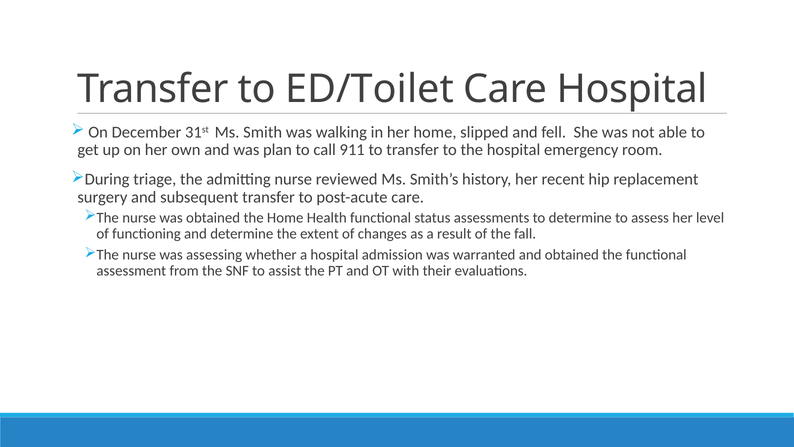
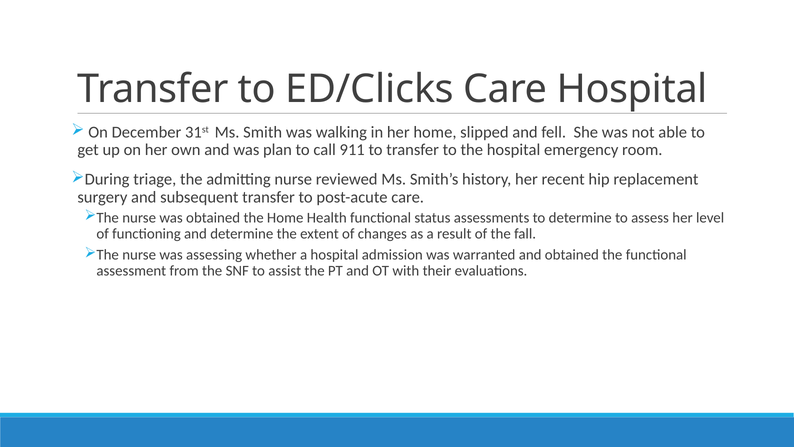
ED/Toilet: ED/Toilet -> ED/Clicks (370, 89)
